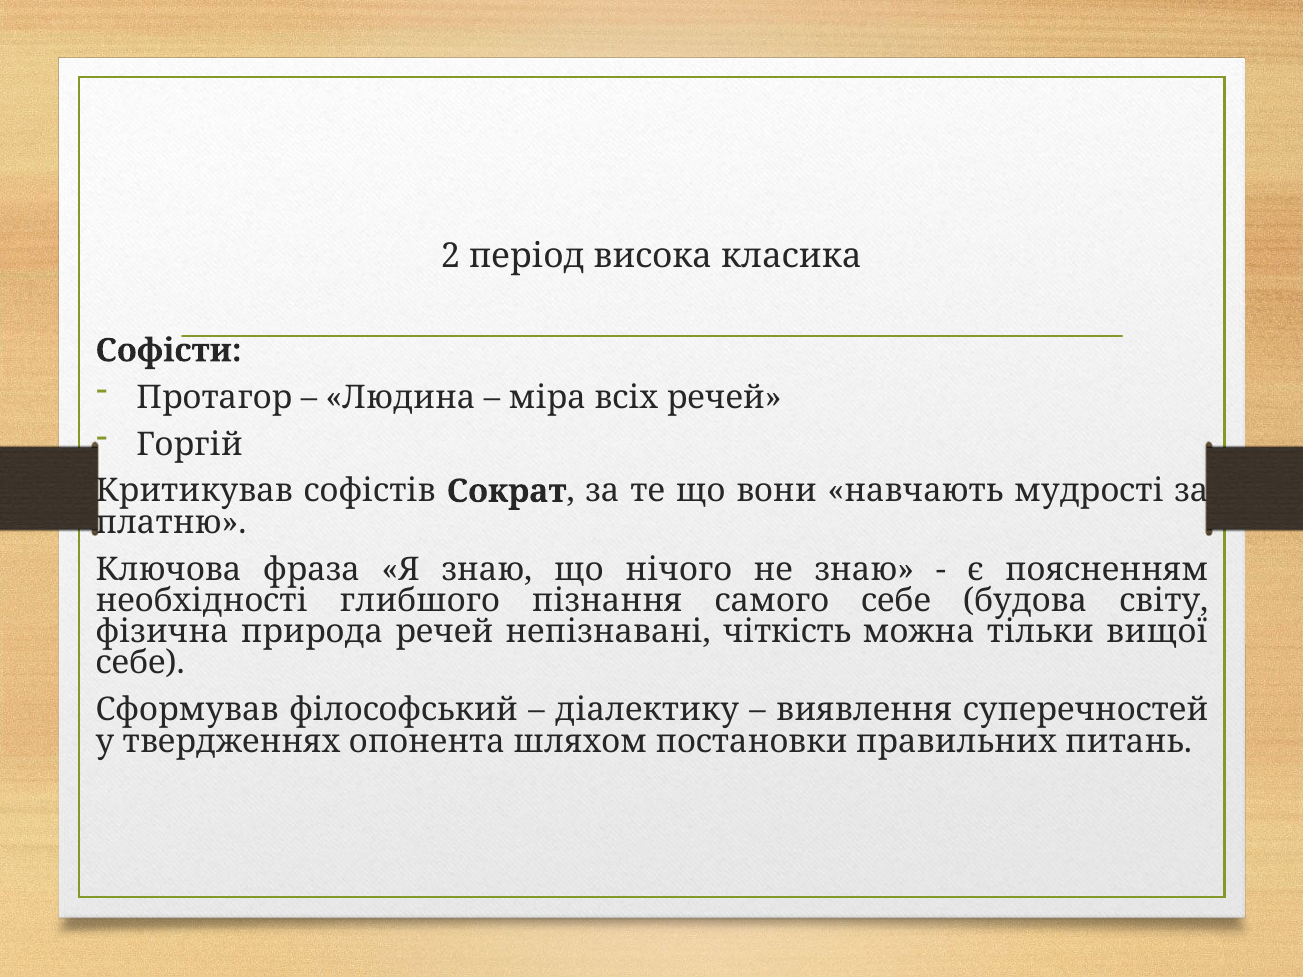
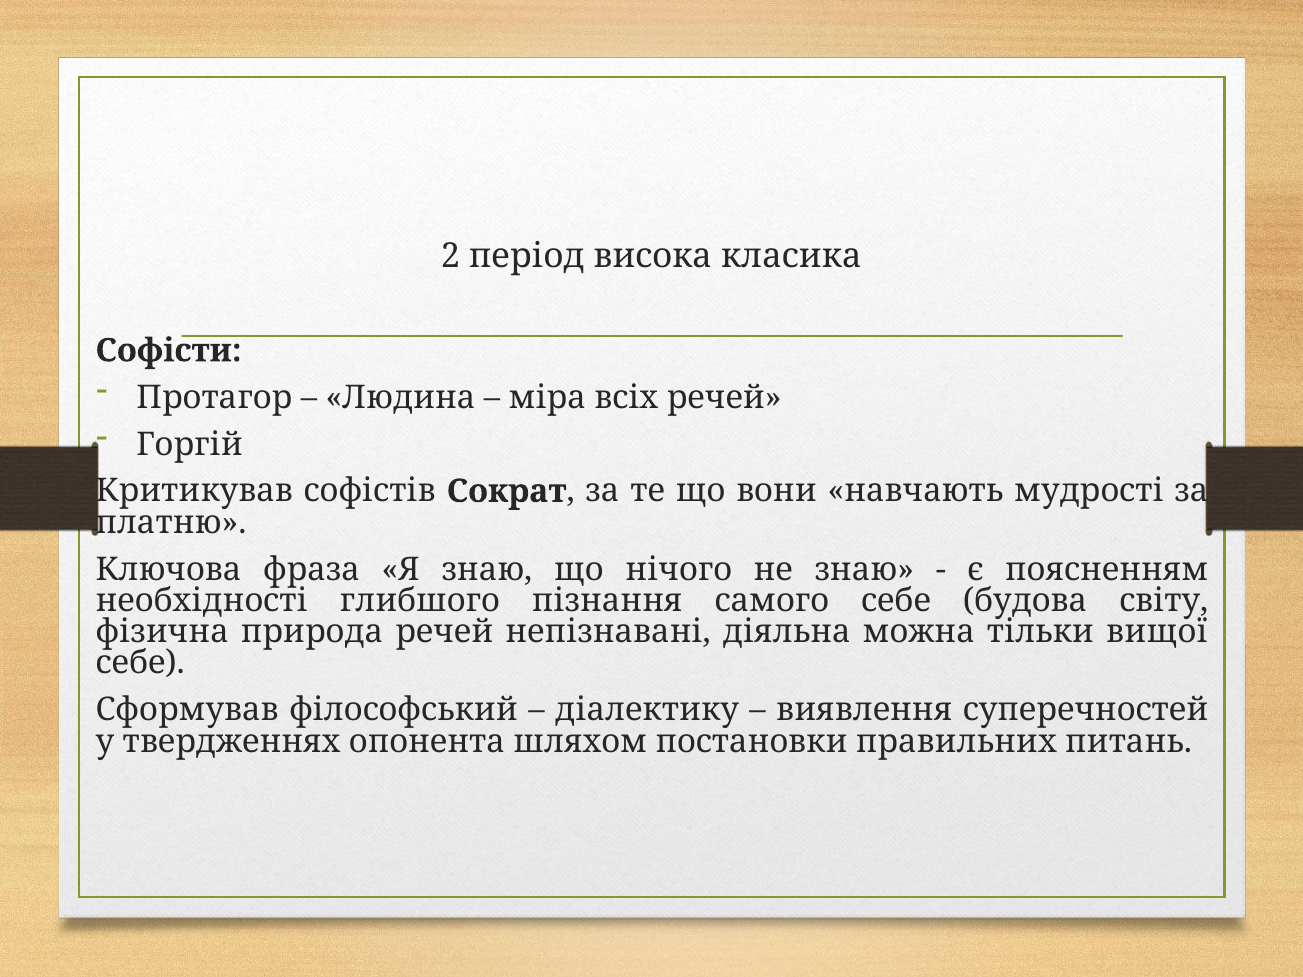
чіткість: чіткість -> діяльна (787, 632)
